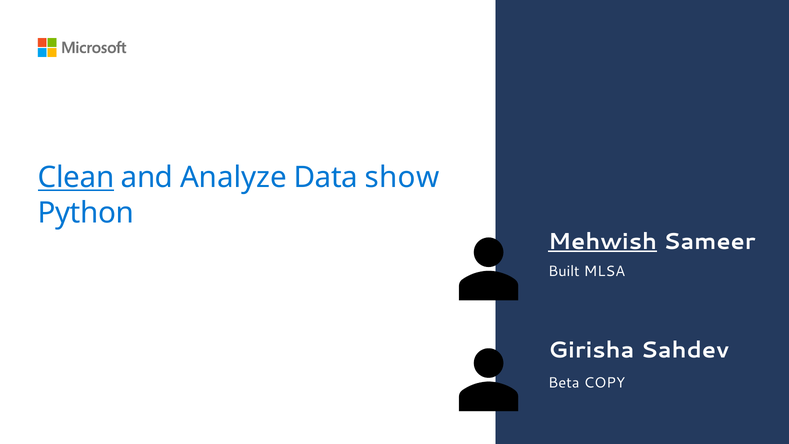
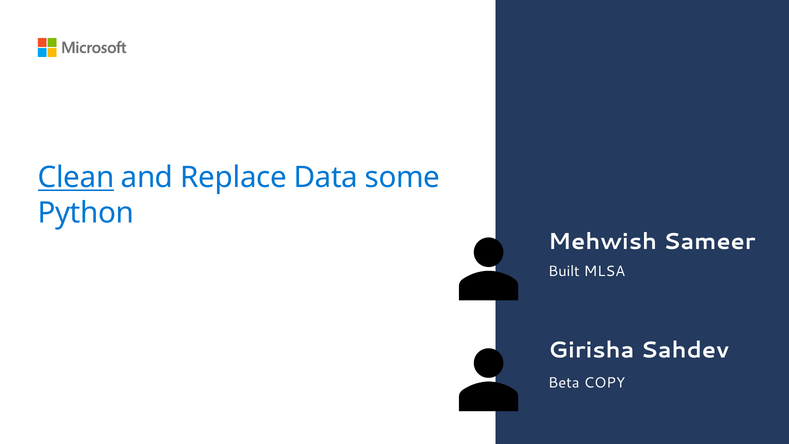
Analyze: Analyze -> Replace (234, 177)
show: show -> some (402, 177)
Mehwish underline: present -> none (603, 241)
